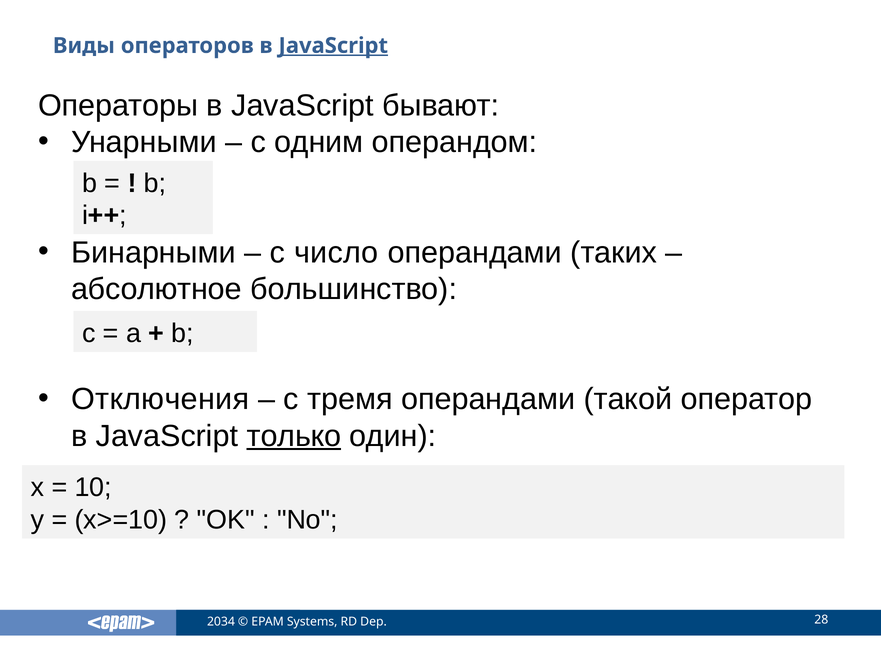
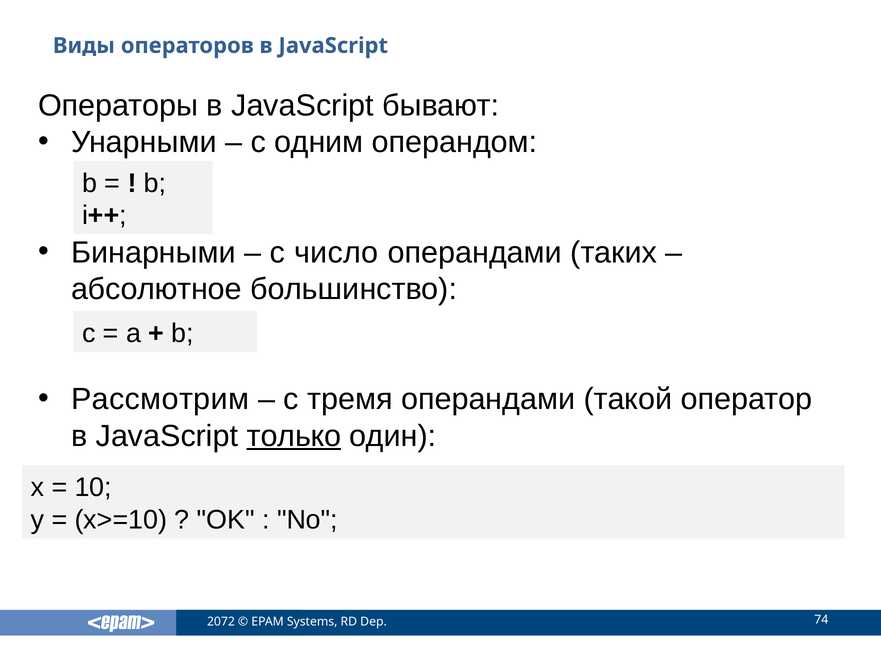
JavaScript underline: present -> none (333, 46)
Отключения: Отключения -> Рассмотрим (160, 399)
2034: 2034 -> 2072 (221, 621)
28: 28 -> 74 (821, 619)
